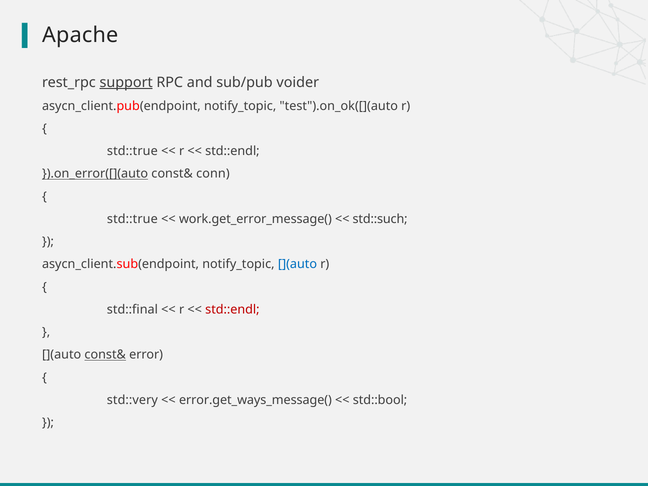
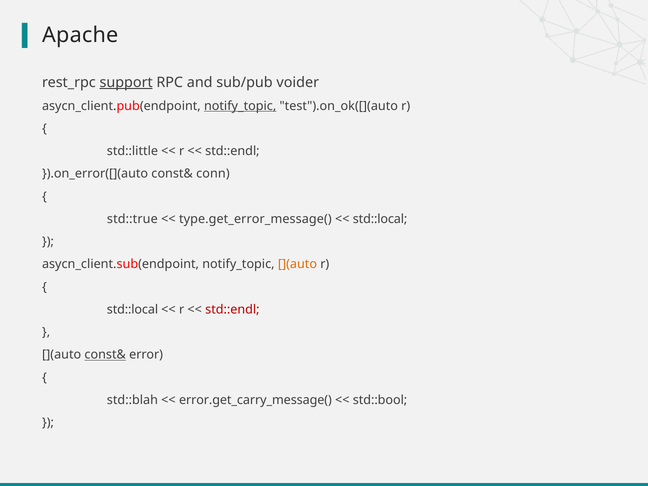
notify_topic underline: none -> present (240, 106)
std::true: std::true -> std::little (132, 151)
}).on_error([](auto underline: present -> none (95, 174)
work.get_error_message(: work.get_error_message( -> type.get_error_message( (255, 219)
std::such: std::such -> std::local (380, 219)
](auto colour: blue -> orange (297, 264)
std::final: std::final -> std::local (132, 310)
std::very: std::very -> std::blah (132, 400)
error.get_ways_message(: error.get_ways_message( -> error.get_carry_message( (255, 400)
